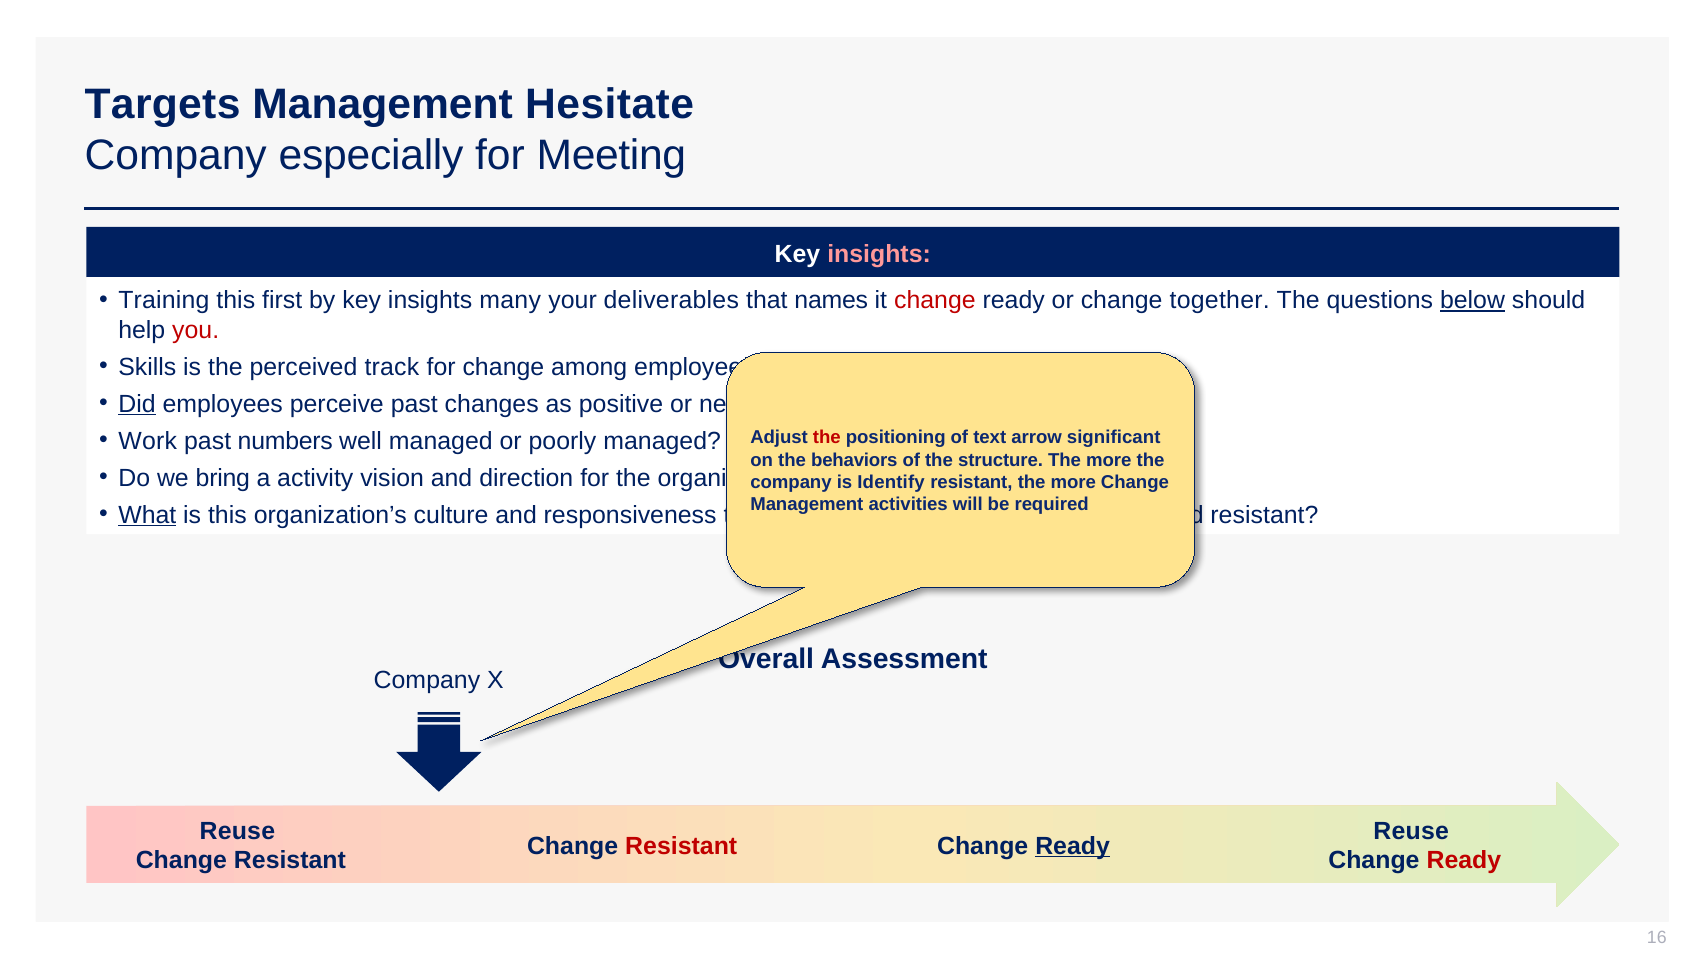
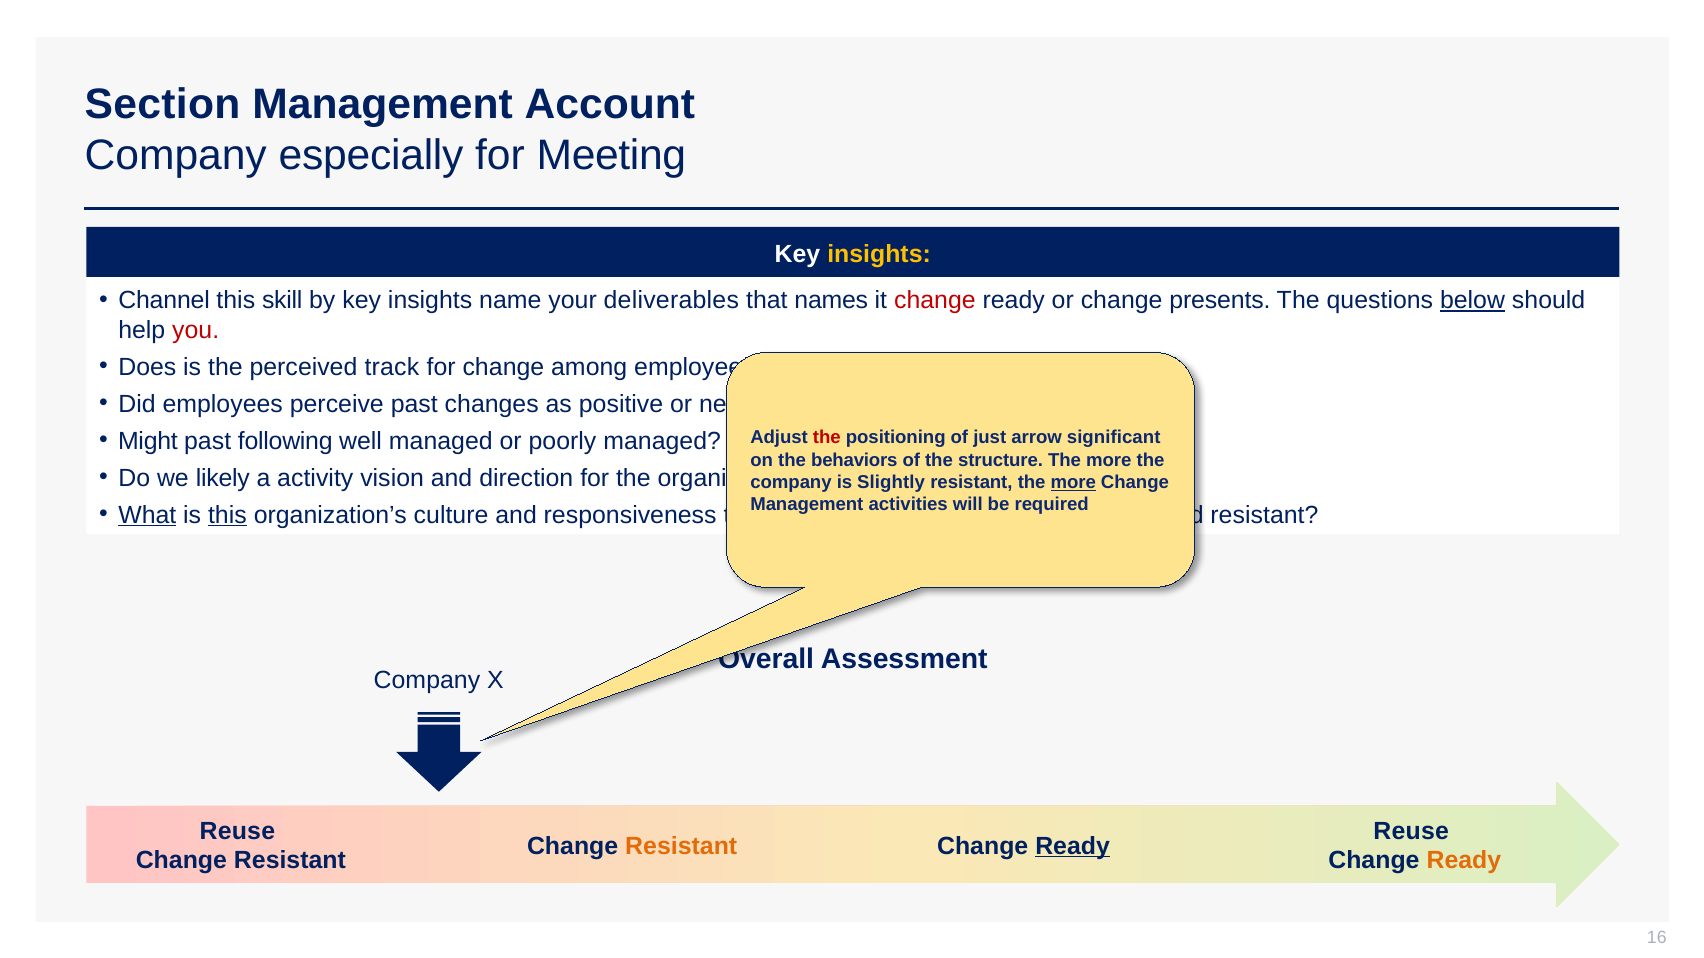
Targets: Targets -> Section (163, 105)
Hesitate: Hesitate -> Account (610, 105)
insights colour: pink -> yellow (879, 254)
Training: Training -> Channel (164, 300)
first: first -> skill (282, 300)
many: many -> name (510, 300)
together: together -> presents (1220, 300)
Skills: Skills -> Does (147, 367)
Did underline: present -> none (137, 404)
Work: Work -> Might (148, 441)
numbers: numbers -> following (285, 441)
text: text -> just (990, 438)
bring: bring -> likely (223, 478)
Identify: Identify -> Slightly (891, 483)
more underline: none -> present (1073, 483)
this underline: none -> present (227, 515)
Resistant colour: red -> orange (681, 846)
Ready colour: red -> orange (1464, 861)
